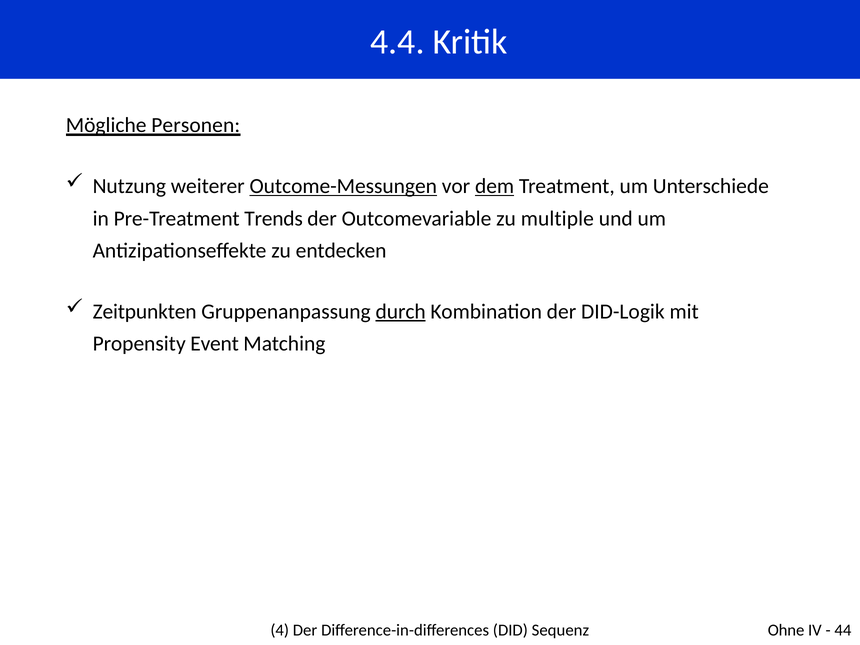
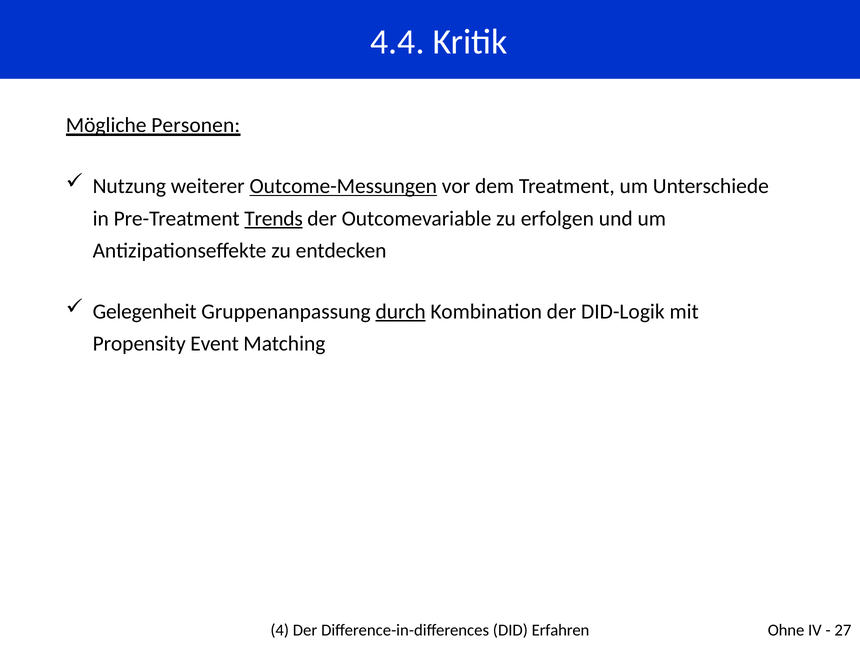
dem underline: present -> none (495, 186)
Trends underline: none -> present (274, 219)
multiple: multiple -> erfolgen (557, 219)
Zeitpunkten: Zeitpunkten -> Gelegenheit (145, 312)
Sequenz: Sequenz -> Erfahren (561, 630)
44: 44 -> 27 (843, 630)
